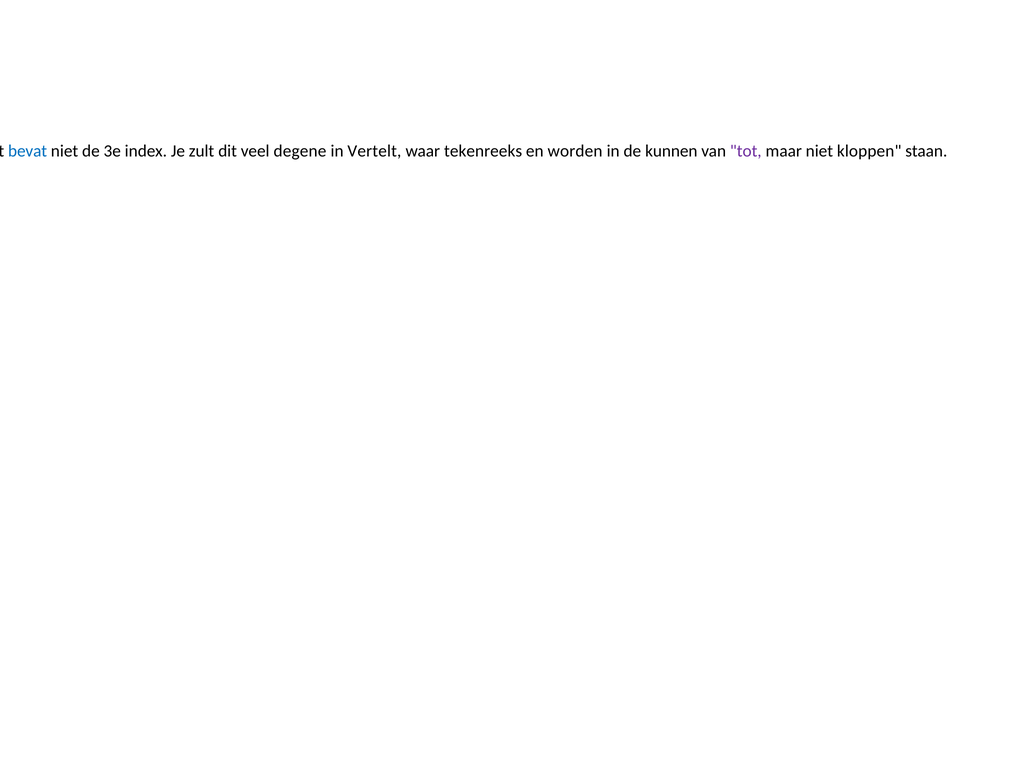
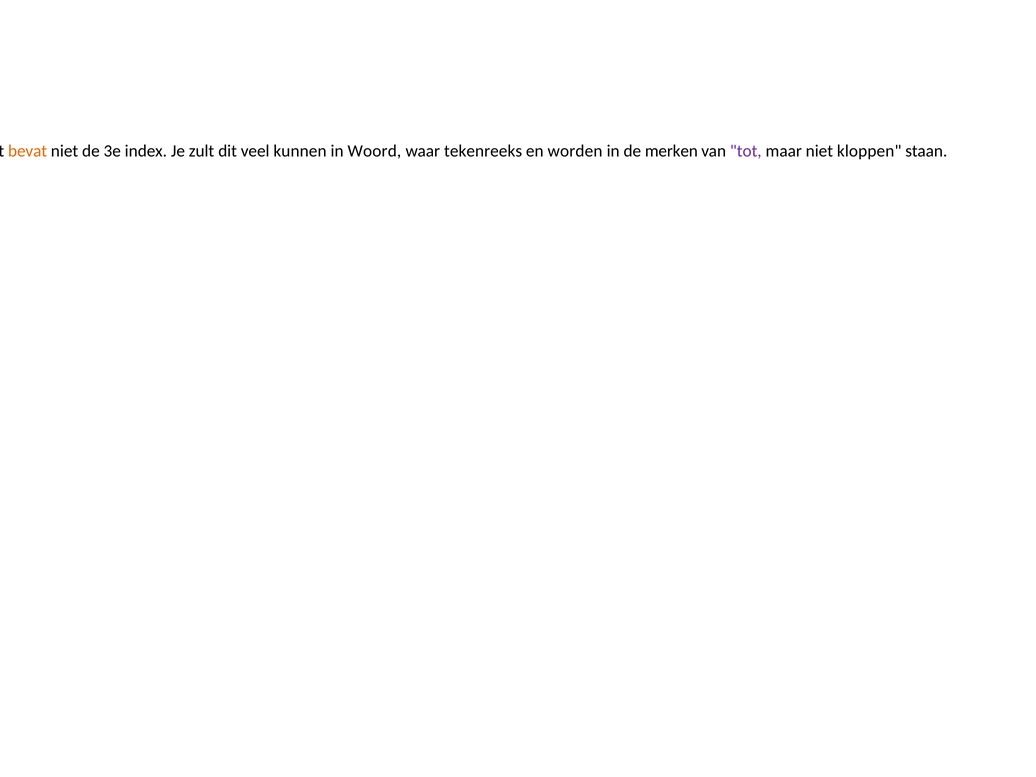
bevat colour: blue -> orange (28, 151)
degene: degene -> kunnen (300, 151)
Vertelt: Vertelt -> Woord (374, 151)
kunnen: kunnen -> merken (671, 151)
